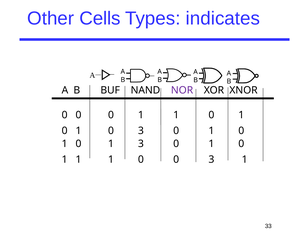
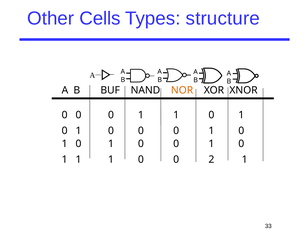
indicates: indicates -> structure (223, 19)
NOR colour: purple -> orange (182, 90)
3: 3 -> 0 (141, 131)
3: 3 -> 0 (141, 144)
0 0 3: 3 -> 2 (211, 159)
